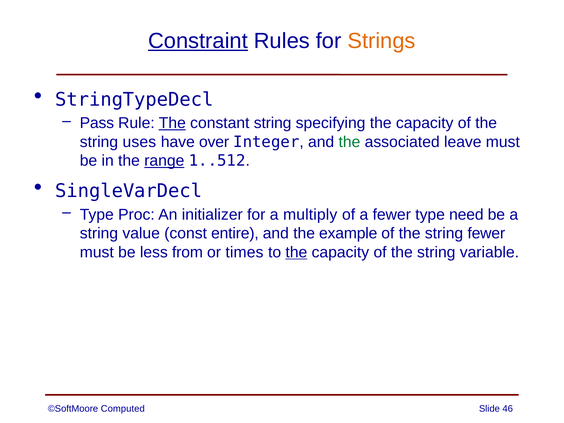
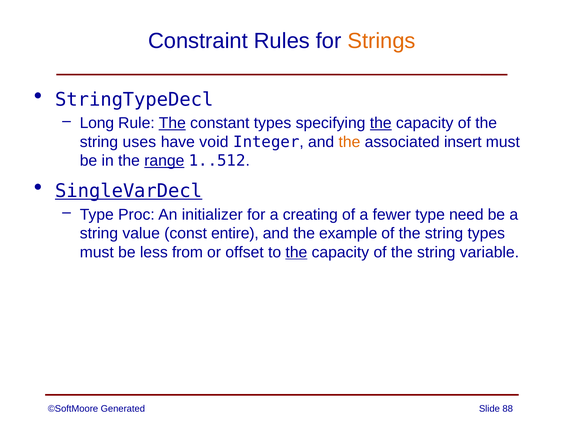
Constraint underline: present -> none (198, 41)
Pass: Pass -> Long (97, 123)
constant string: string -> types (273, 123)
the underline: none -> present (381, 123)
over: over -> void (214, 142)
the colour: green -> orange (349, 142)
leave: leave -> insert (463, 142)
SingleVarDecl underline: none -> present (129, 191)
multiply: multiply -> creating (310, 215)
string fewer: fewer -> types (486, 233)
times: times -> offset (245, 252)
Computed: Computed -> Generated (123, 409)
46: 46 -> 88 (508, 409)
